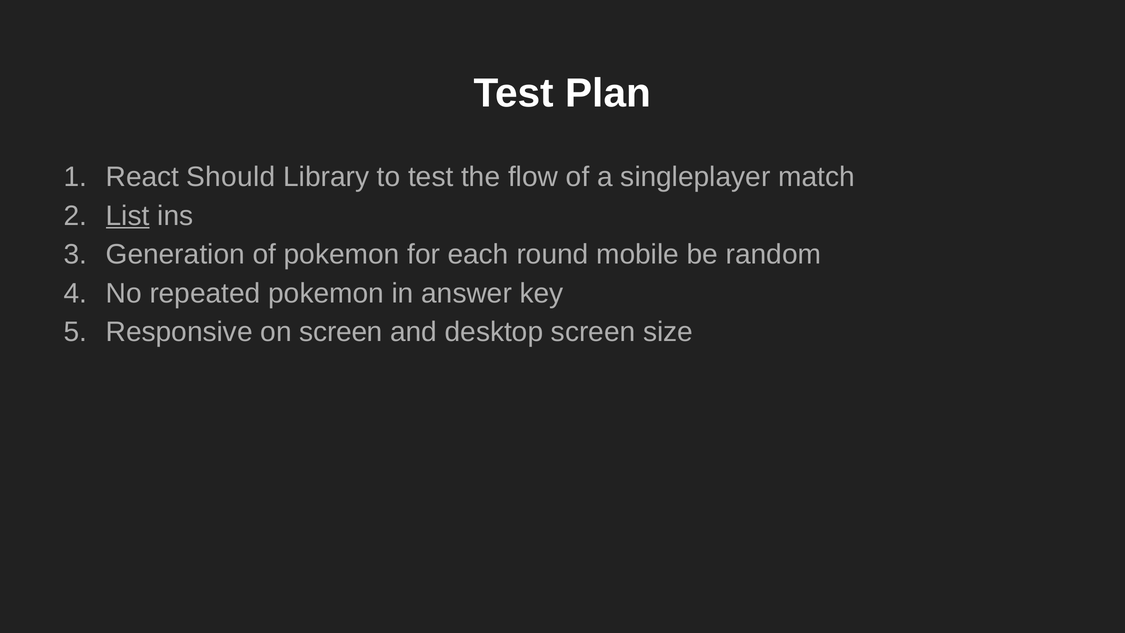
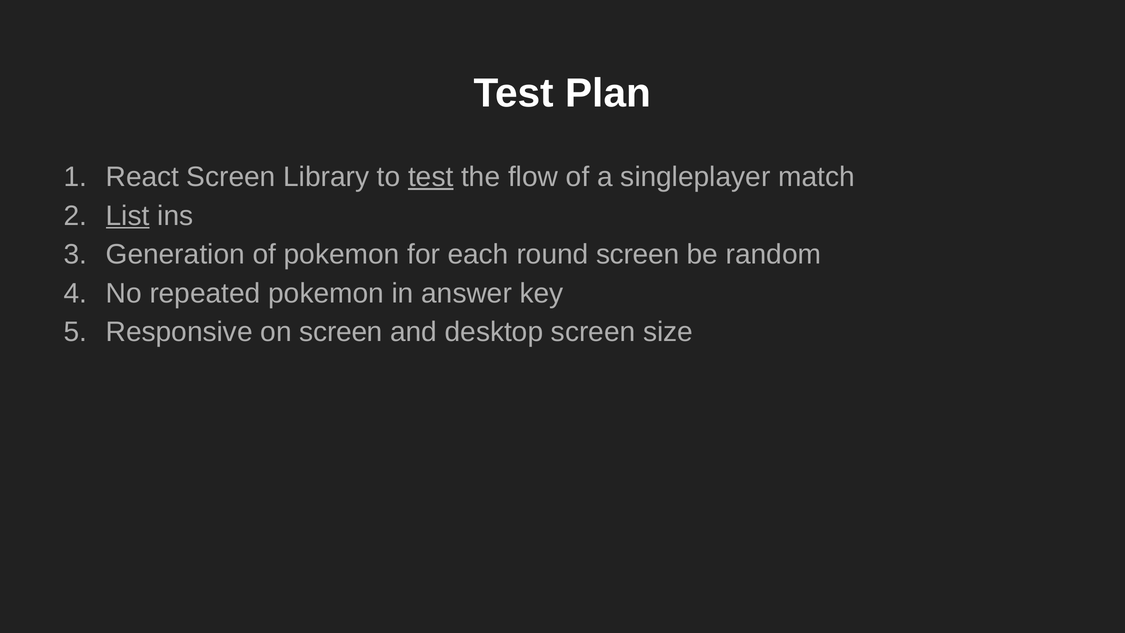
React Should: Should -> Screen (231, 177)
test underline: none -> present (431, 177)
round mobile: mobile -> screen (638, 255)
